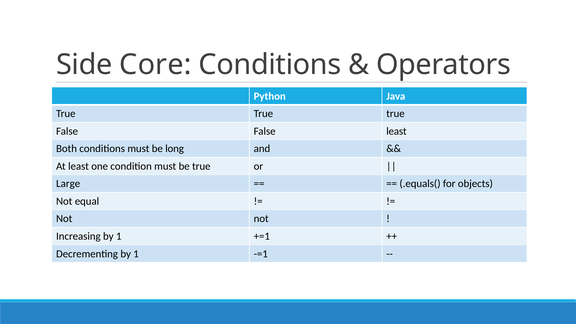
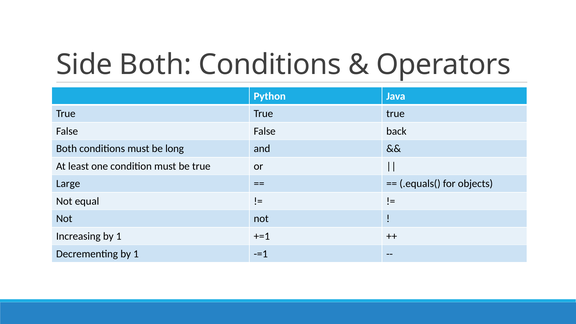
Side Core: Core -> Both (155, 65)
False least: least -> back (396, 131)
